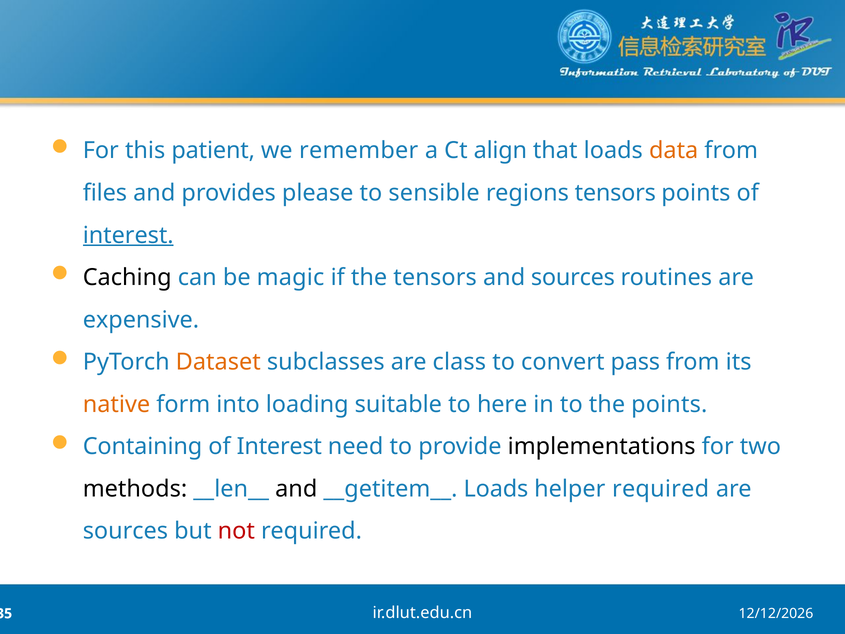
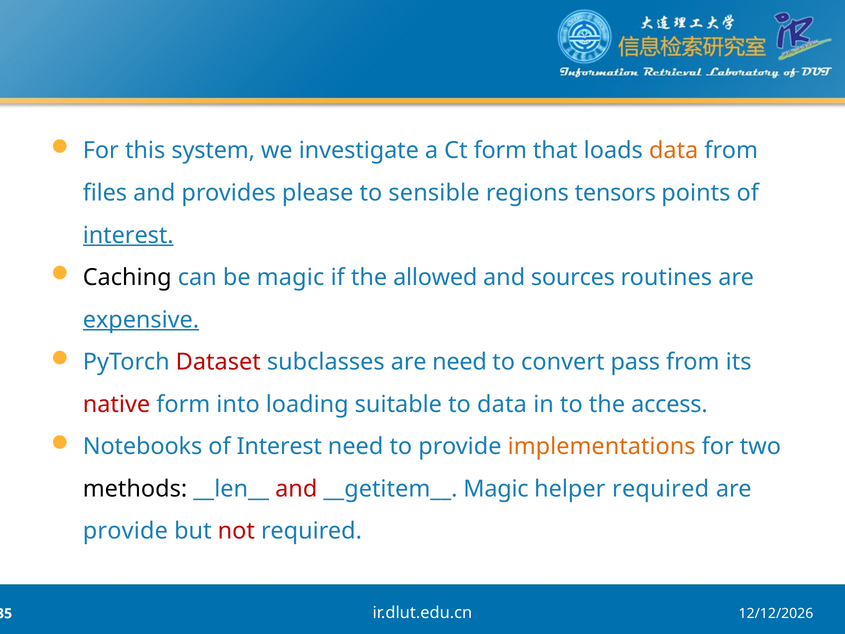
patient: patient -> system (213, 151)
remember: remember -> investigate (359, 151)
Ct align: align -> form (500, 151)
the tensors: tensors -> allowed (435, 277)
expensive underline: none -> present (141, 320)
Dataset colour: orange -> red (218, 362)
are class: class -> need (460, 362)
native colour: orange -> red (116, 404)
to here: here -> data (502, 404)
the points: points -> access (669, 404)
Containing: Containing -> Notebooks (143, 446)
implementations colour: black -> orange (602, 446)
and colour: black -> red (296, 489)
__getitem__ Loads: Loads -> Magic (496, 489)
sources: sources -> provide (125, 531)
